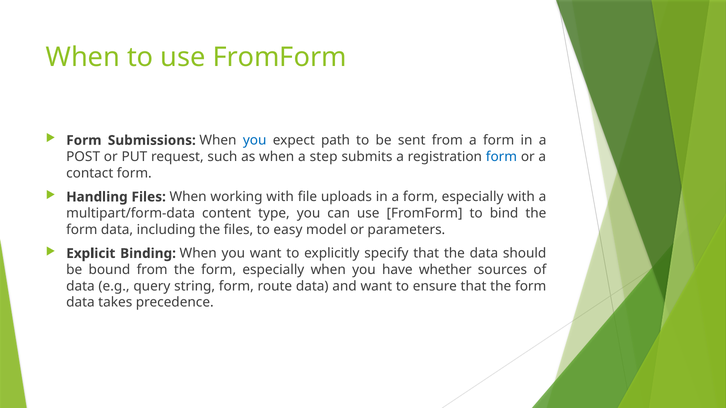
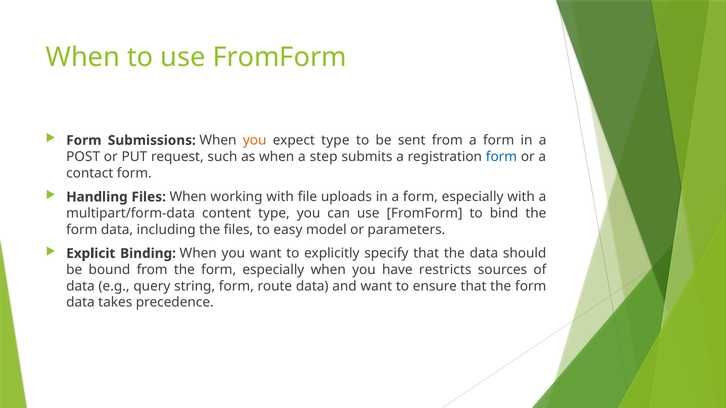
you colour: blue -> orange (255, 141)
expect path: path -> type (335, 141)
whether: whether -> restricts (445, 270)
